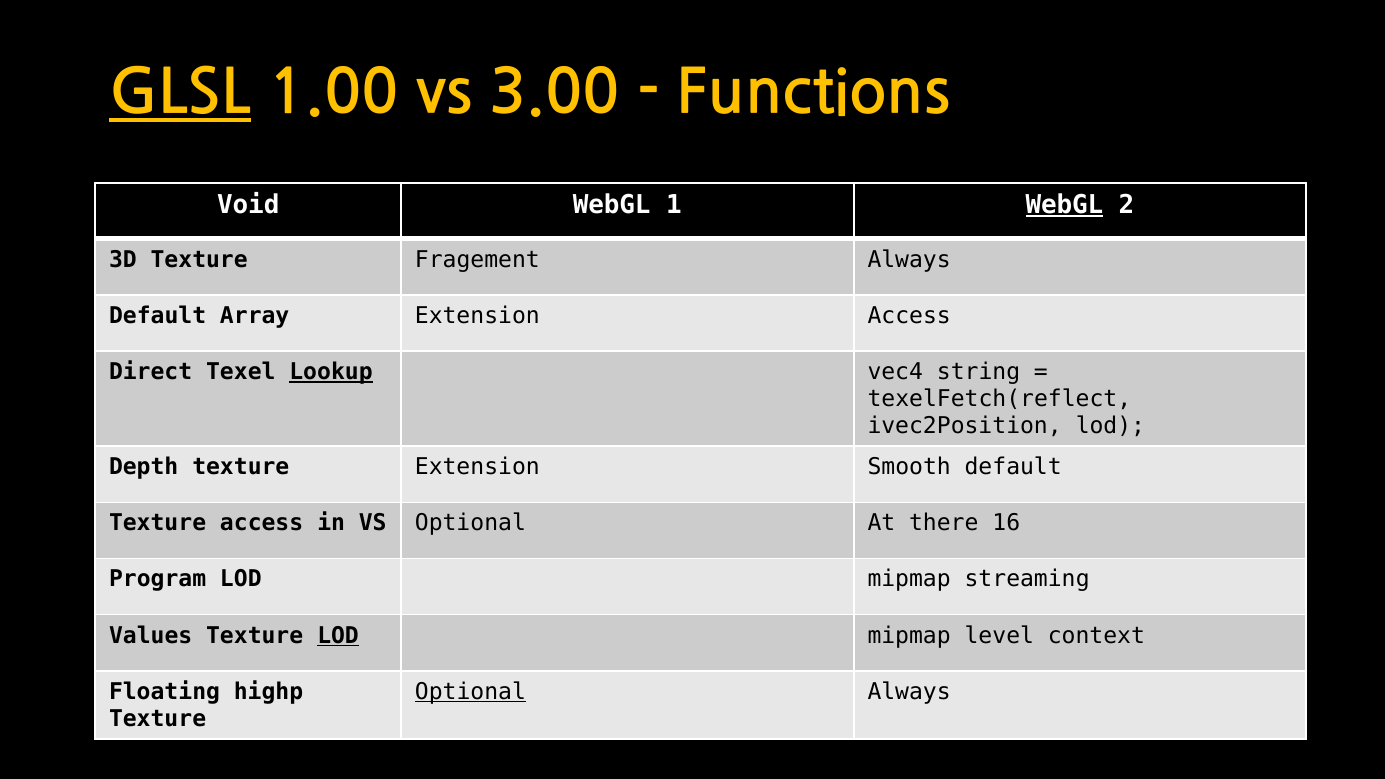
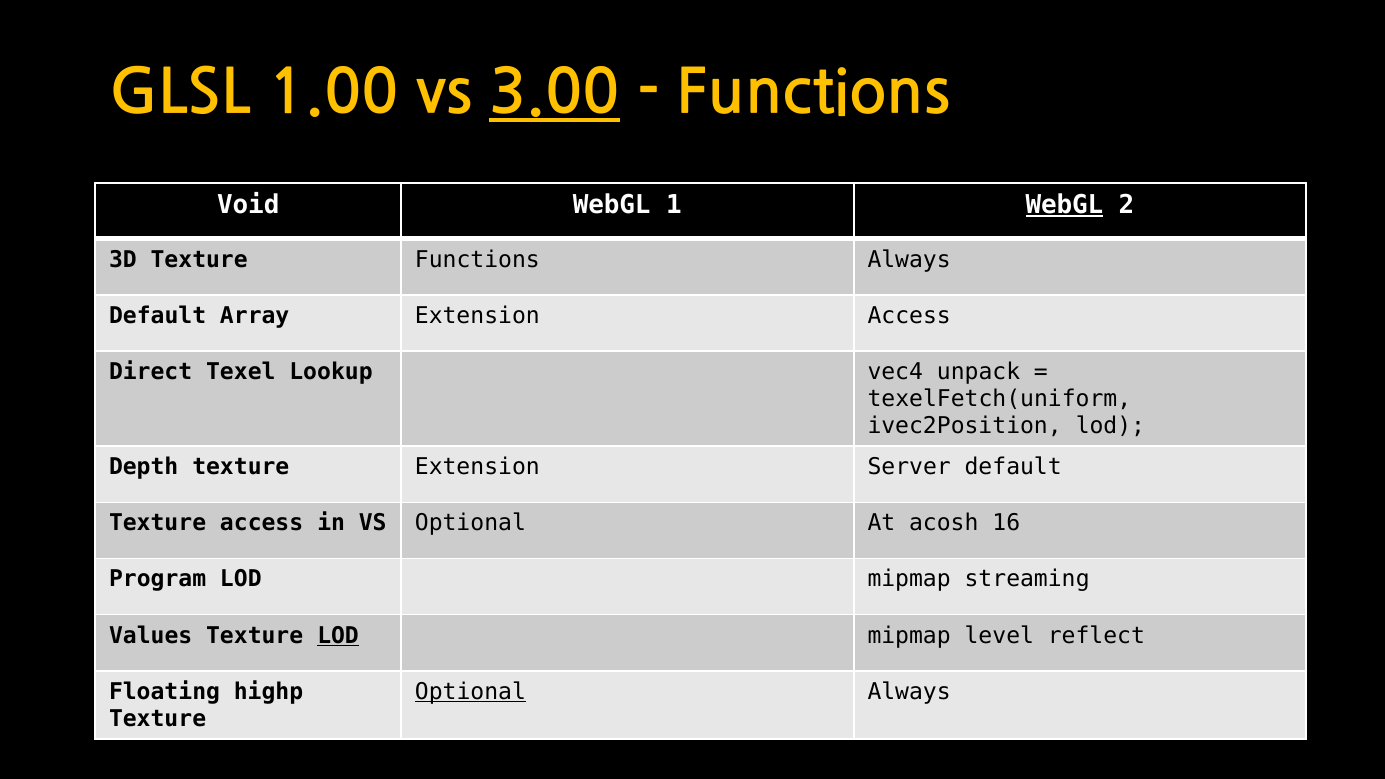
GLSL underline: present -> none (180, 94)
3.00 underline: none -> present (555, 94)
Texture Fragement: Fragement -> Functions (477, 260)
Lookup underline: present -> none (331, 372)
string: string -> unpack (979, 372)
texelFetch(reflect: texelFetch(reflect -> texelFetch(uniform (999, 399)
Smooth: Smooth -> Server (909, 467)
there: there -> acosh (944, 523)
context: context -> reflect (1096, 636)
